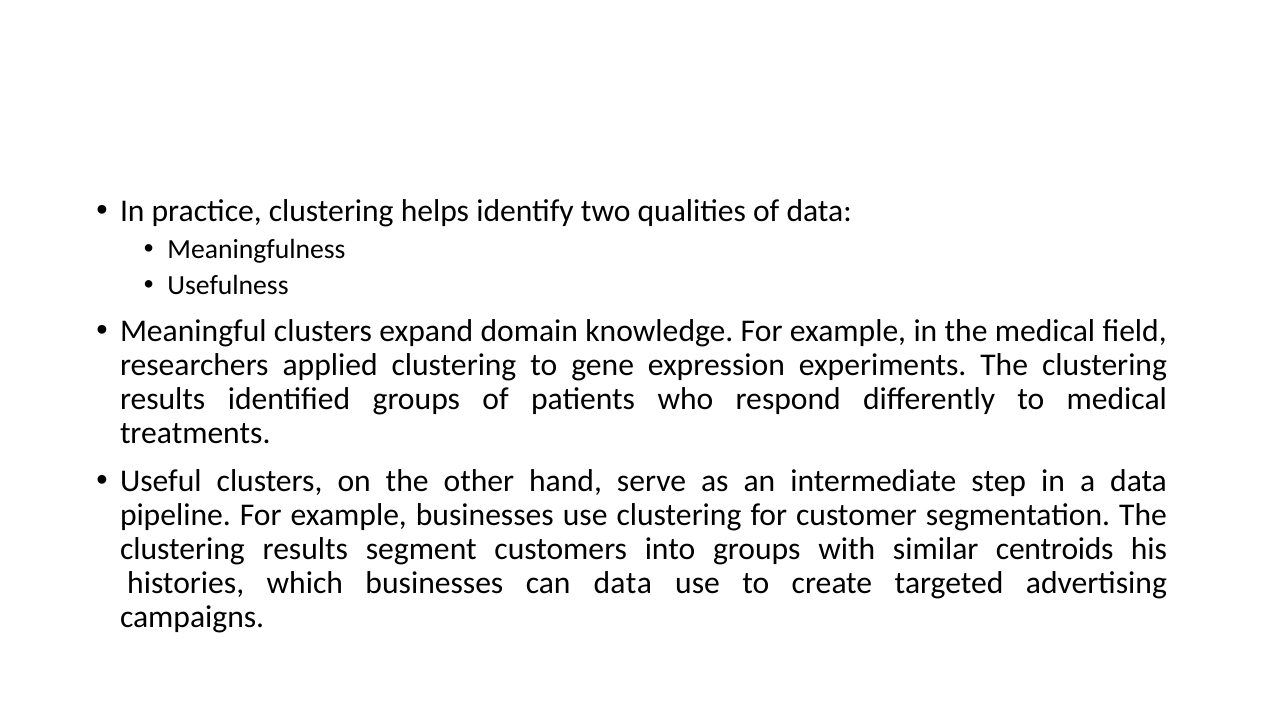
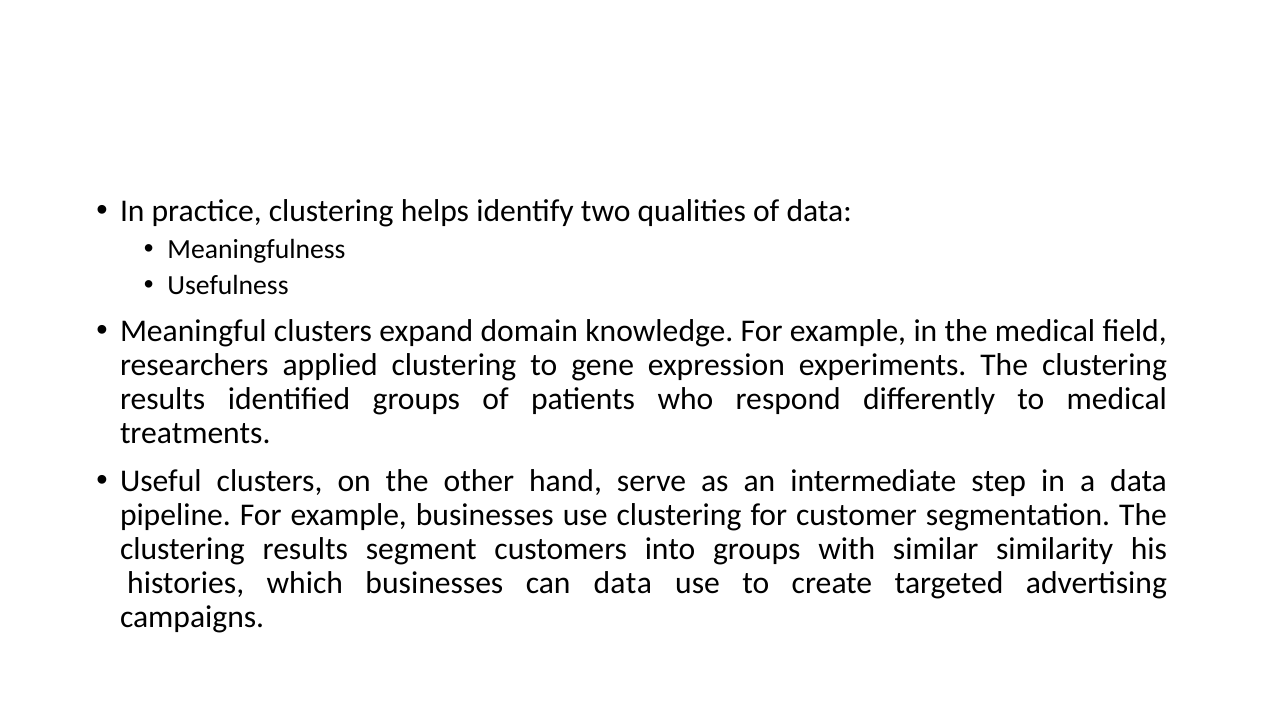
centroids: centroids -> similarity (1055, 549)
